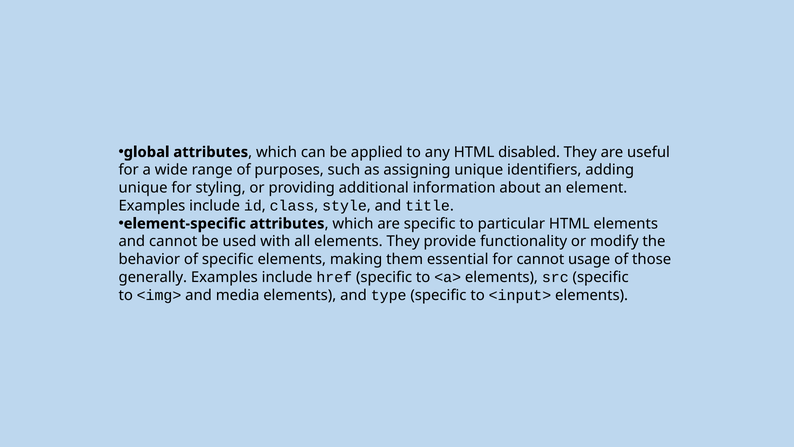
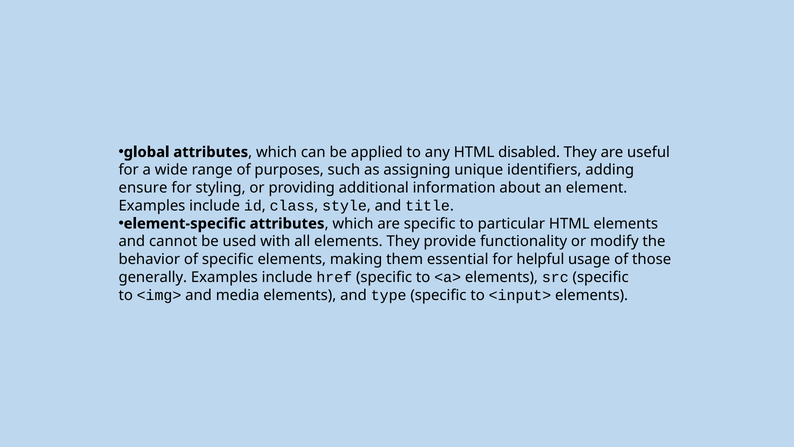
unique: unique -> ensure (143, 188)
for cannot: cannot -> helpful (540, 259)
